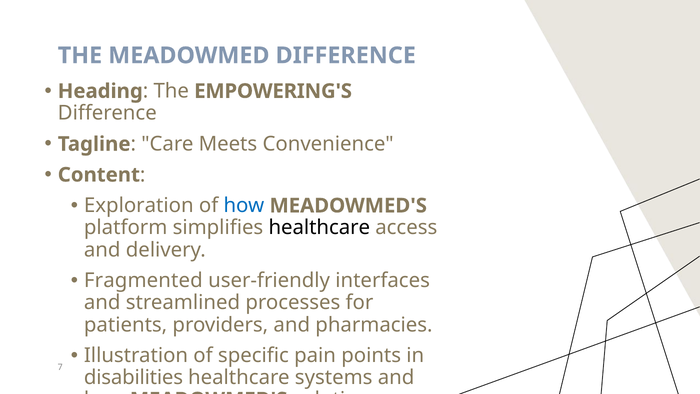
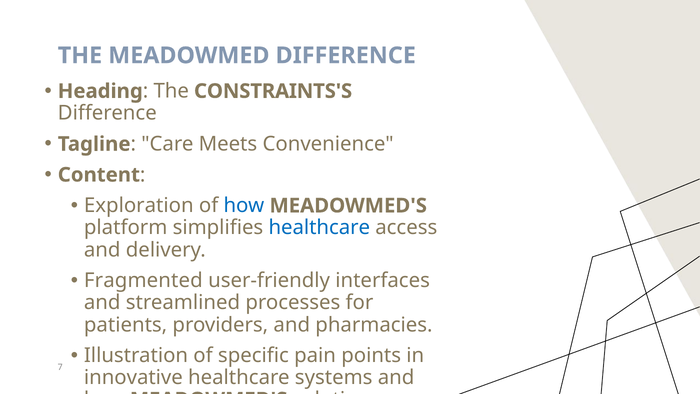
EMPOWERING'S: EMPOWERING'S -> CONSTRAINTS'S (273, 91)
healthcare colour: black -> blue (319, 228)
disabilities: disabilities -> innovative (133, 377)
